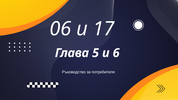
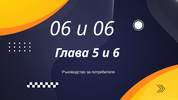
и 17: 17 -> 06 (104, 29)
